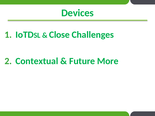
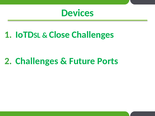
Contextual: Contextual -> Challenges (37, 61)
More: More -> Ports (108, 61)
